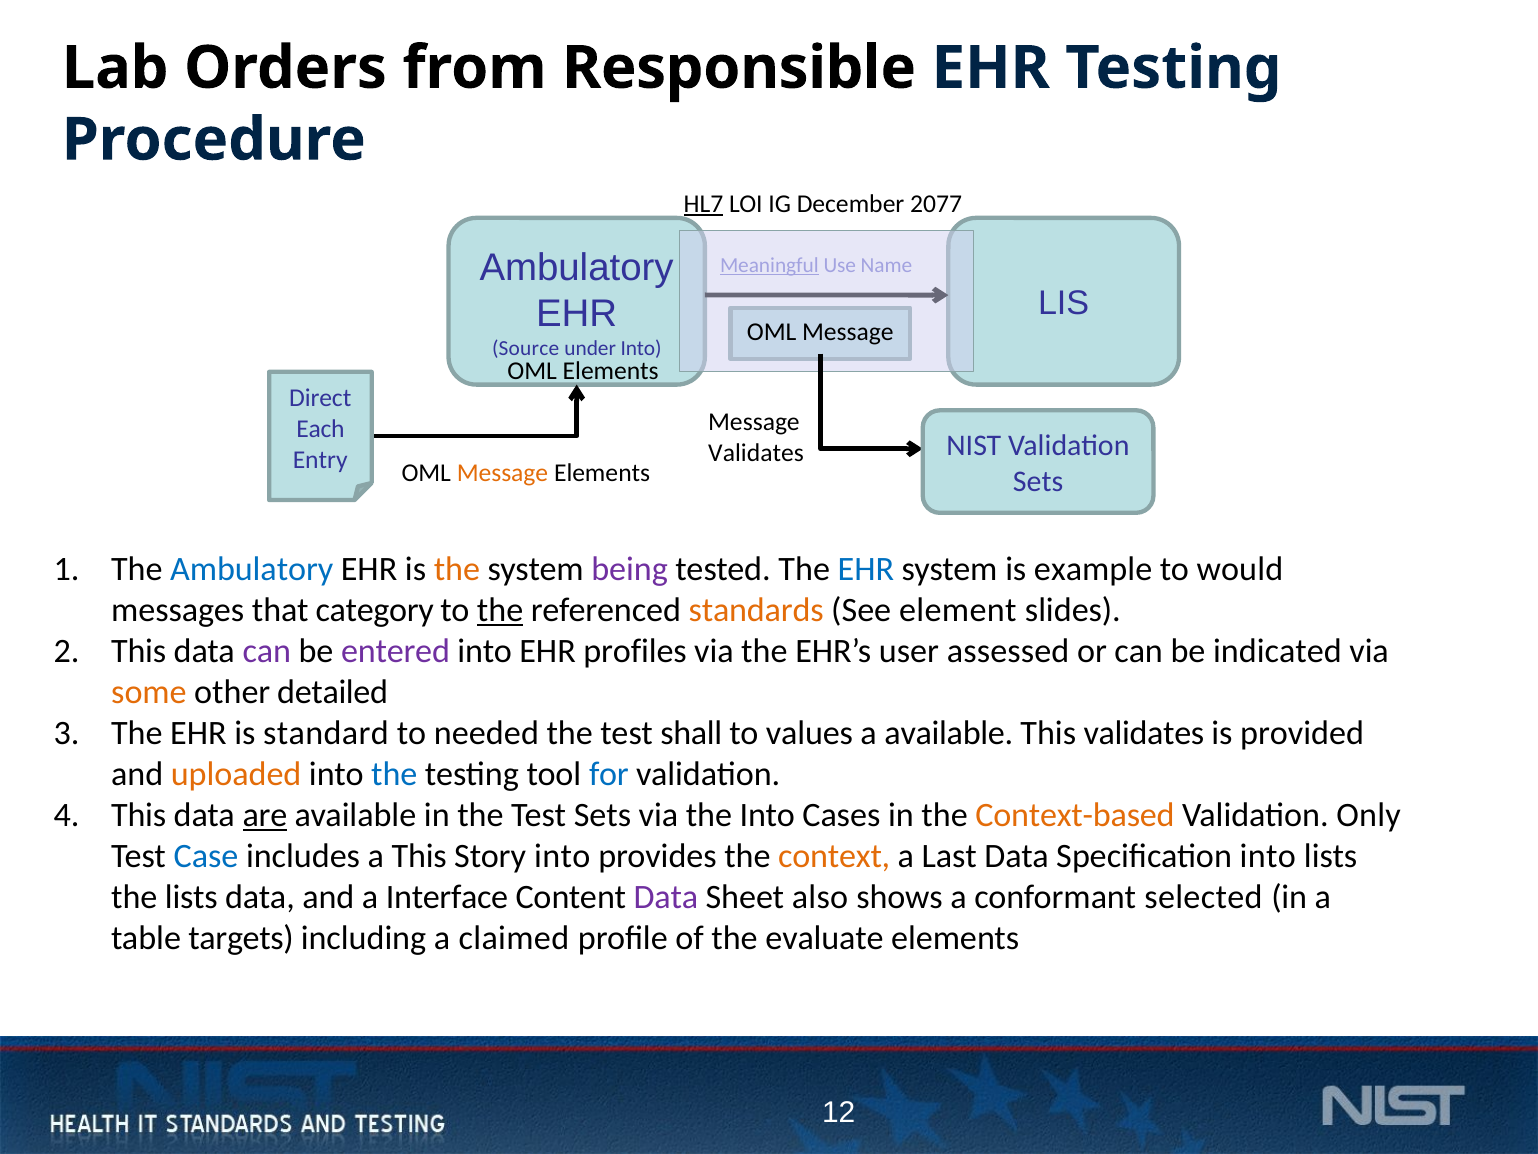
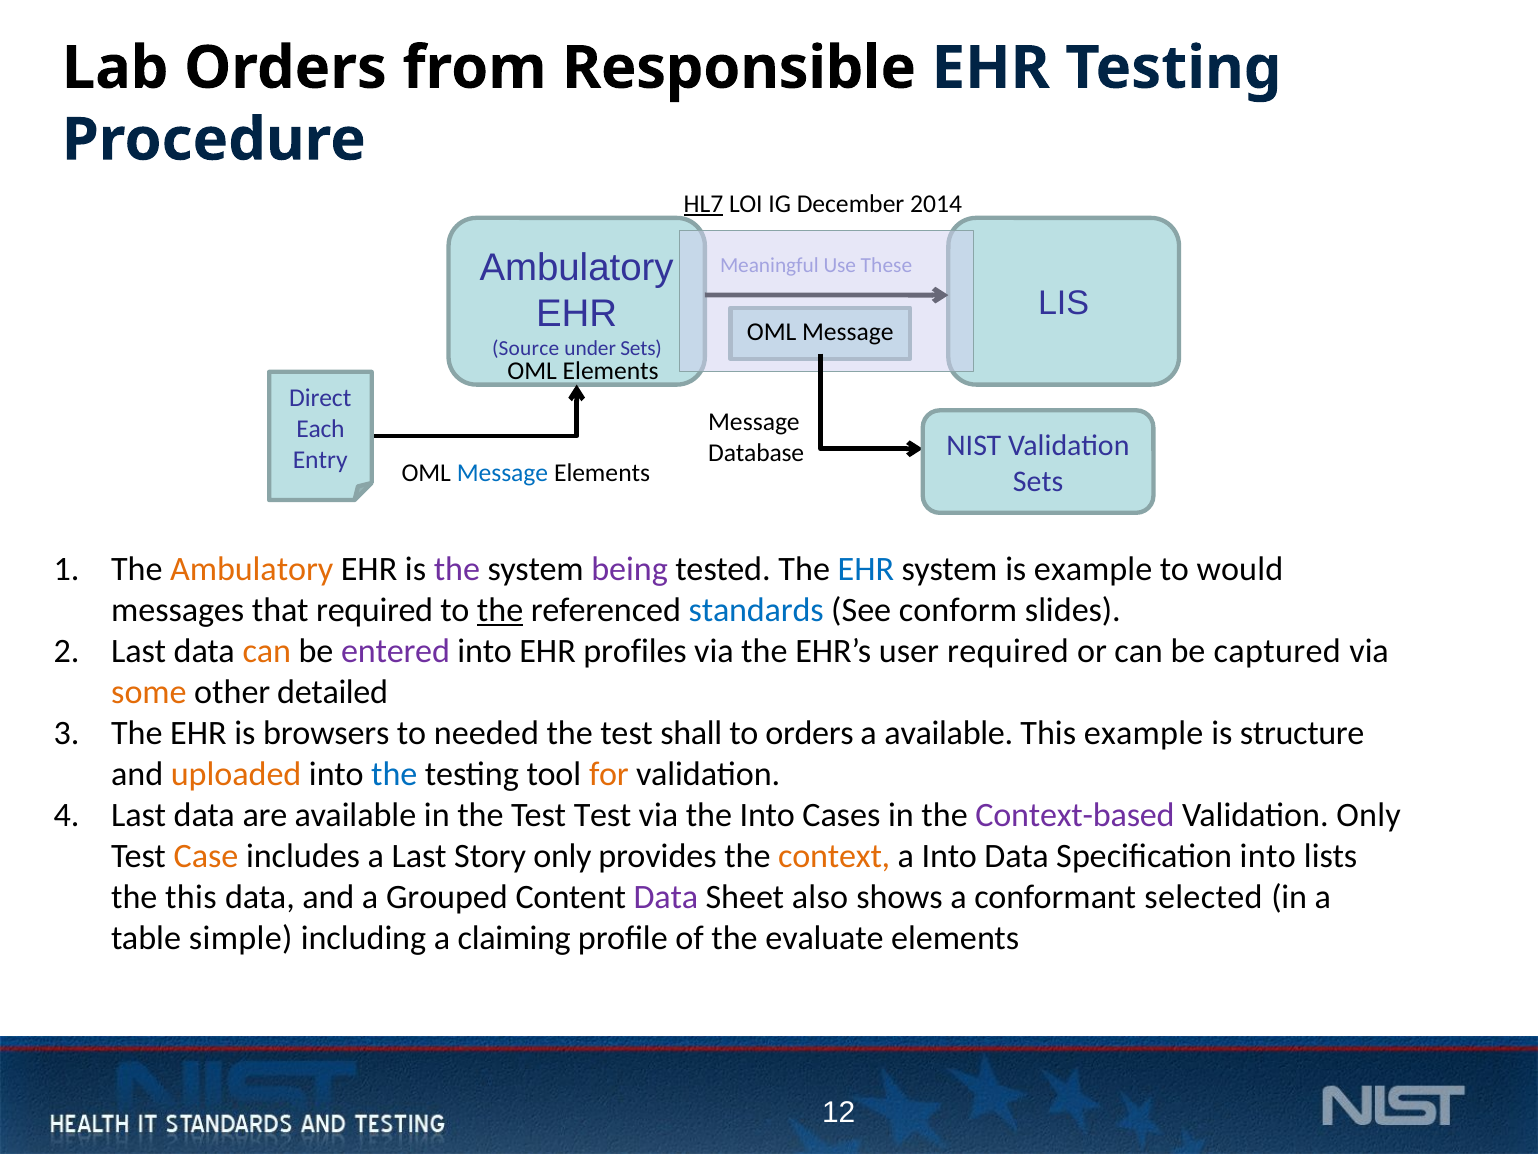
2077: 2077 -> 2014 (936, 204)
Meaningful underline: present -> none (769, 265)
Name: Name -> These (886, 265)
under Into: Into -> Sets (641, 349)
Validates: Validates -> Database (756, 453)
Message colour: orange -> blue (502, 473)
Ambulatory colour: blue -> orange (252, 569)
the colour: orange -> purple (457, 569)
that category: category -> required (375, 610)
standards colour: orange -> blue (756, 610)
element: element -> conform (958, 610)
This: This -> Last (139, 651)
can colour: purple -> orange (267, 651)
user assessed: assessed -> required (1008, 651)
indicated: indicated -> captured (1277, 651)
standard: standard -> browsers (326, 733)
to values: values -> orders (810, 733)
This validates: validates -> example (1144, 733)
provided: provided -> structure (1302, 733)
for colour: blue -> orange (609, 774)
This: This -> Last (139, 815)
are underline: present -> none (265, 815)
Test Sets: Sets -> Test (603, 815)
Context-based colour: orange -> purple (1075, 815)
Case colour: blue -> orange (206, 856)
a This: This -> Last (419, 856)
Story into: into -> only (563, 856)
a Last: Last -> Into (949, 856)
the lists: lists -> this (191, 897)
Interface: Interface -> Grouped (447, 897)
targets: targets -> simple (241, 938)
claimed: claimed -> claiming (514, 938)
